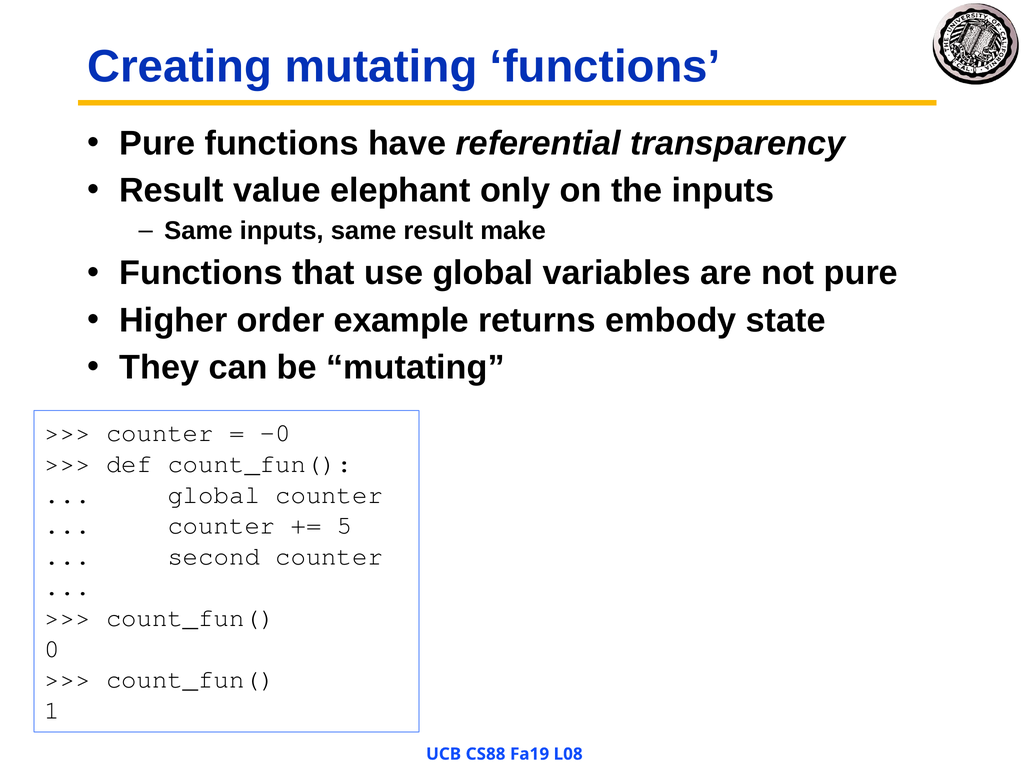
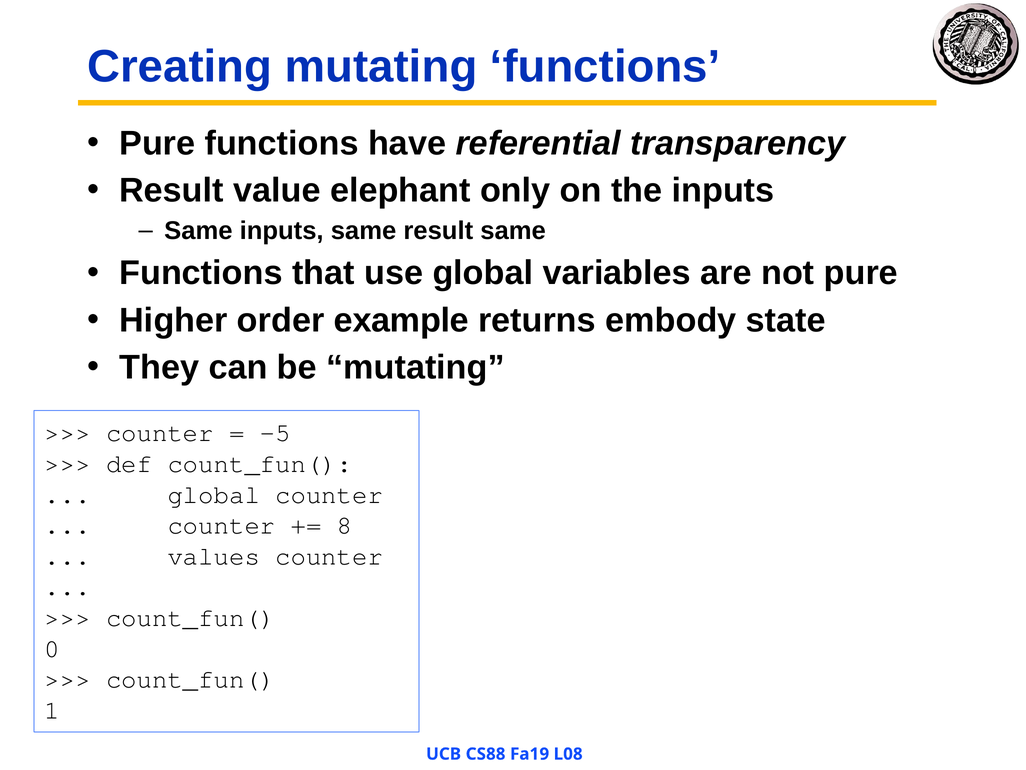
result make: make -> same (513, 230)
-0: -0 -> -5 (275, 433)
5: 5 -> 8 (345, 525)
second: second -> values (214, 556)
